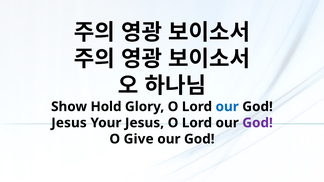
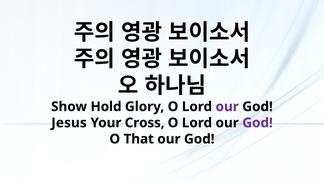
our colour: blue -> purple (227, 107)
Your Jesus: Jesus -> Cross (145, 123)
Give: Give -> That (139, 139)
